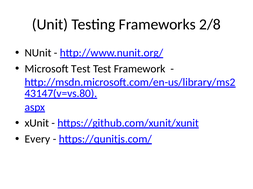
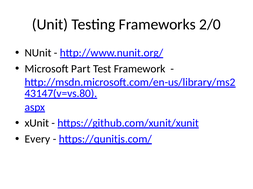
2/8: 2/8 -> 2/0 (210, 24)
Microsoft Test: Test -> Part (81, 69)
